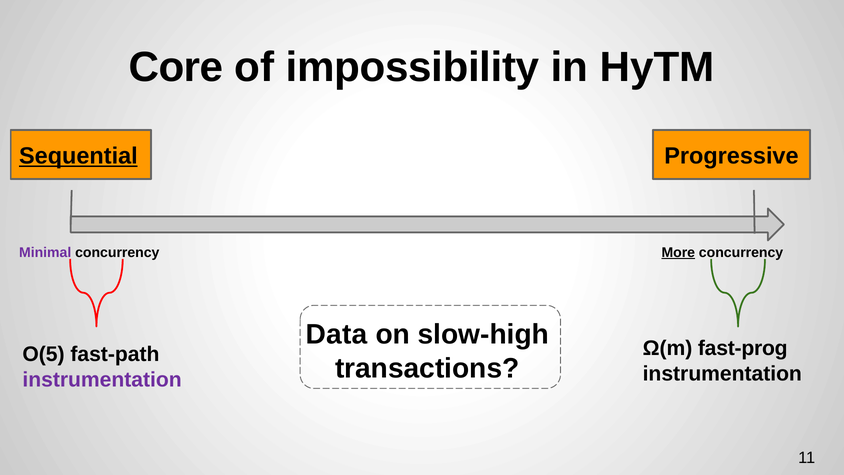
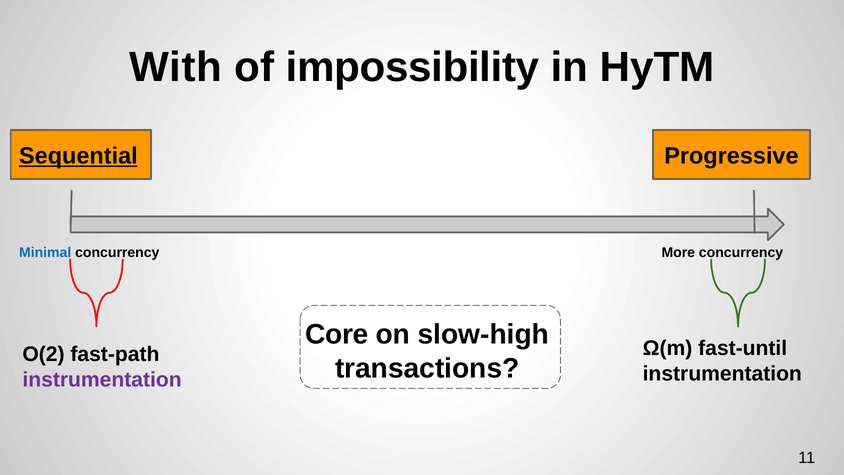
Core: Core -> With (176, 67)
Minimal colour: purple -> blue (45, 252)
More underline: present -> none (678, 252)
Data: Data -> Core (337, 334)
fast-prog: fast-prog -> fast-until (743, 348)
O(5: O(5 -> O(2 (44, 354)
